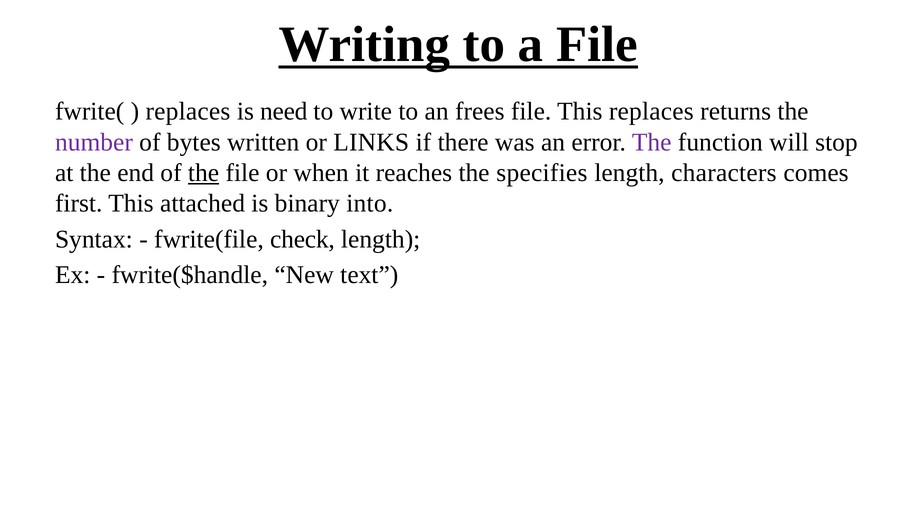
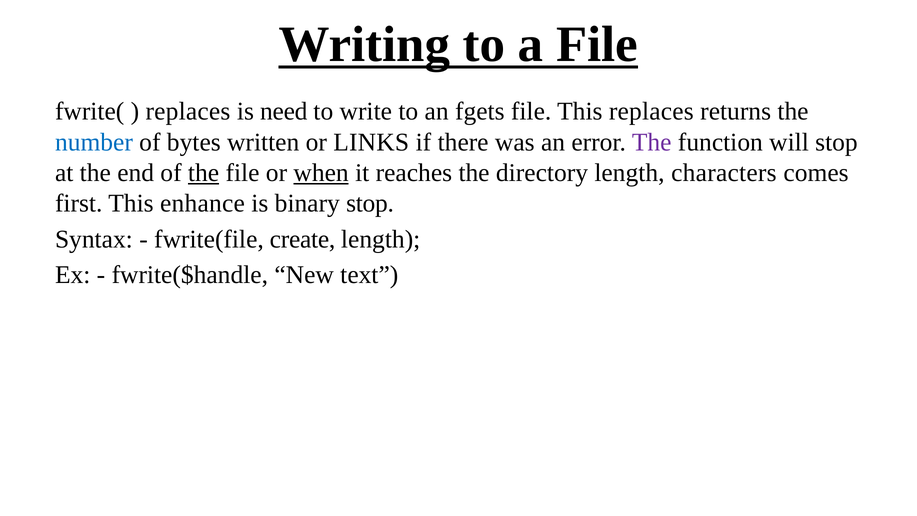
frees: frees -> fgets (480, 111)
number colour: purple -> blue (94, 142)
when underline: none -> present (321, 173)
specifies: specifies -> directory (542, 173)
attached: attached -> enhance (202, 203)
binary into: into -> stop (370, 203)
check: check -> create (303, 239)
